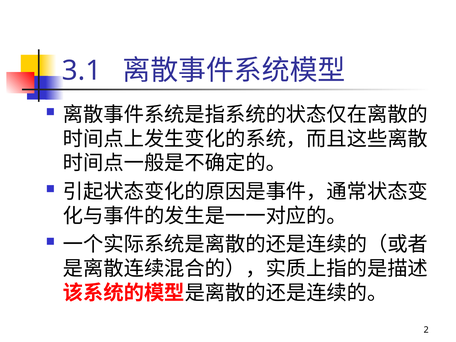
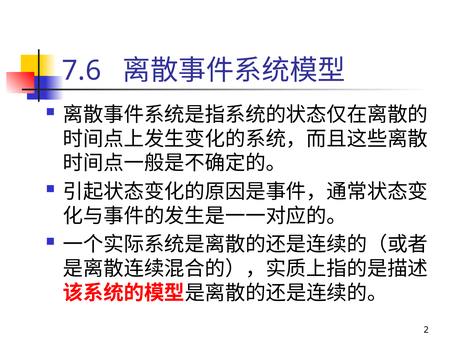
3.1: 3.1 -> 7.6 (82, 71)
